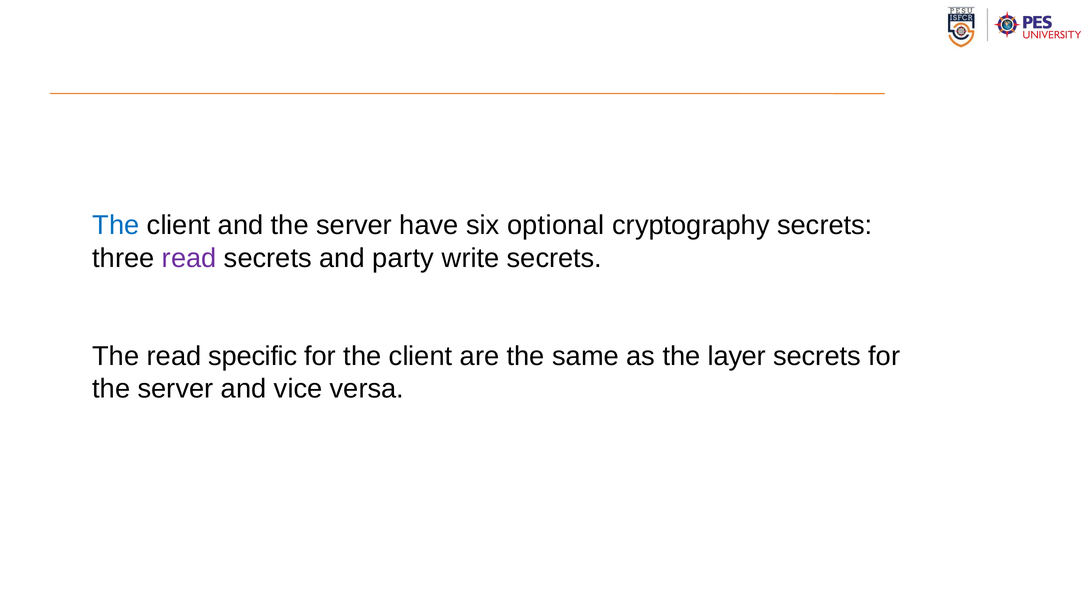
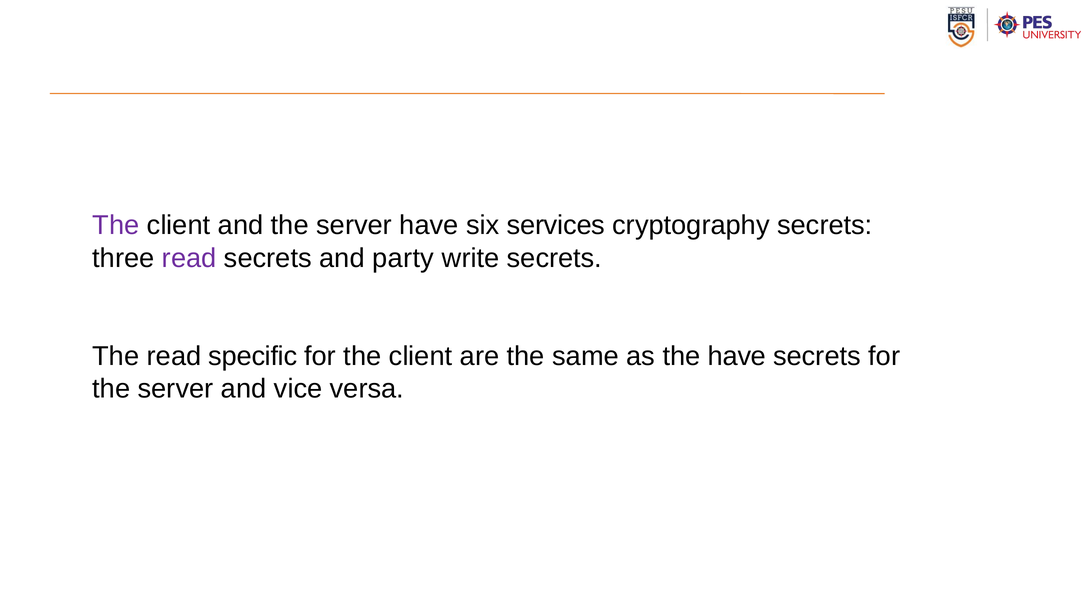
The colour: blue -> purple (116, 225)
optional: optional -> services (556, 225)
the layer: layer -> have (737, 356)
